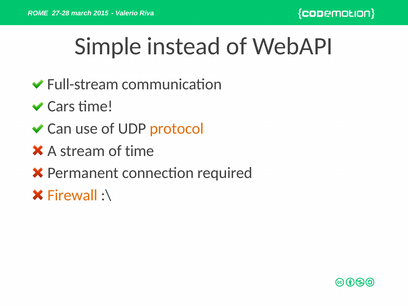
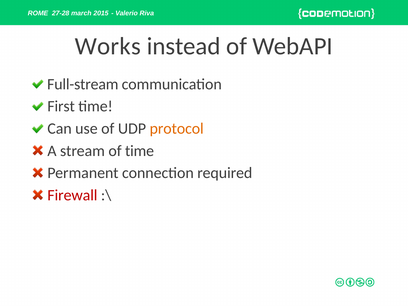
Simple: Simple -> Works (108, 46)
Cars: Cars -> First (61, 106)
Firewall colour: orange -> red (72, 195)
